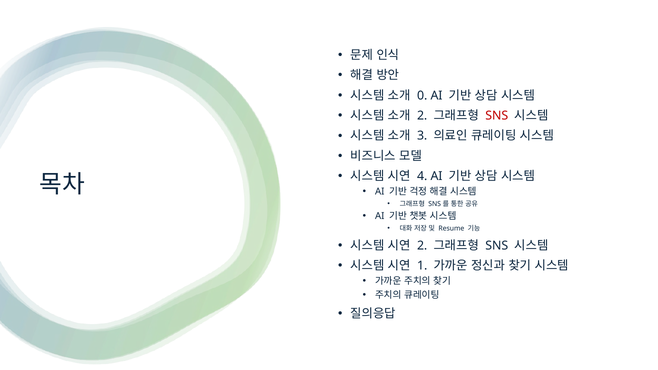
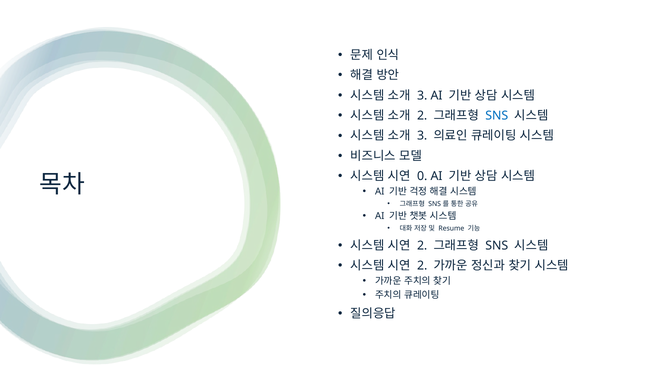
0: 0 -> 3 (422, 96)
SNS colour: red -> blue (497, 116)
4: 4 -> 0 (422, 176)
1: 1 -> 2 (422, 266)
